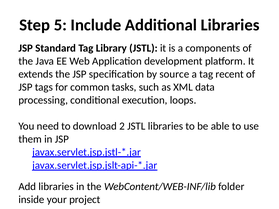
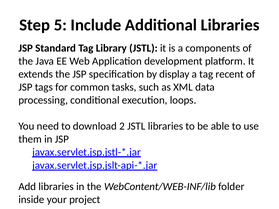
source: source -> display (174, 74)
